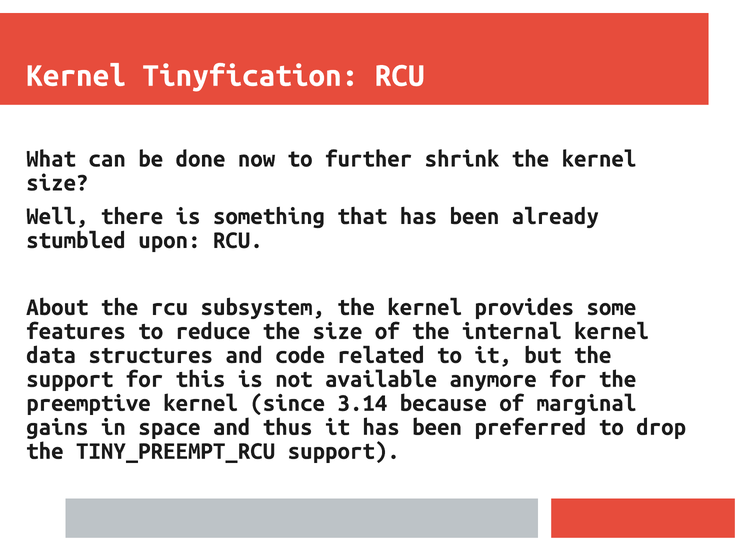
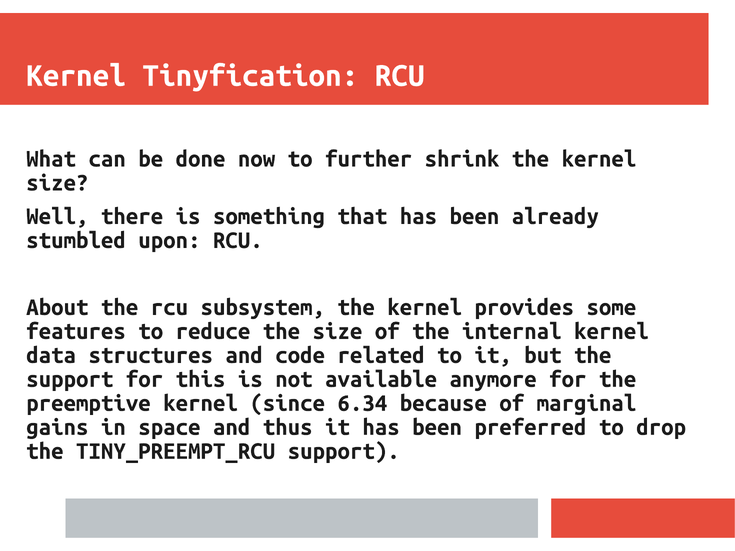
3.14: 3.14 -> 6.34 (362, 404)
